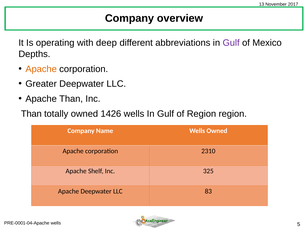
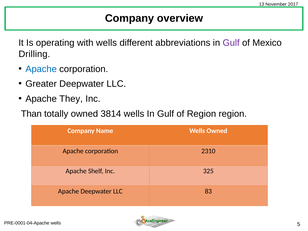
with deep: deep -> wells (106, 43)
Depths: Depths -> Drilling (34, 54)
Apache colour: orange -> blue (41, 69)
Apache Than: Than -> They (71, 99)
1426: 1426 -> 3814 (111, 114)
